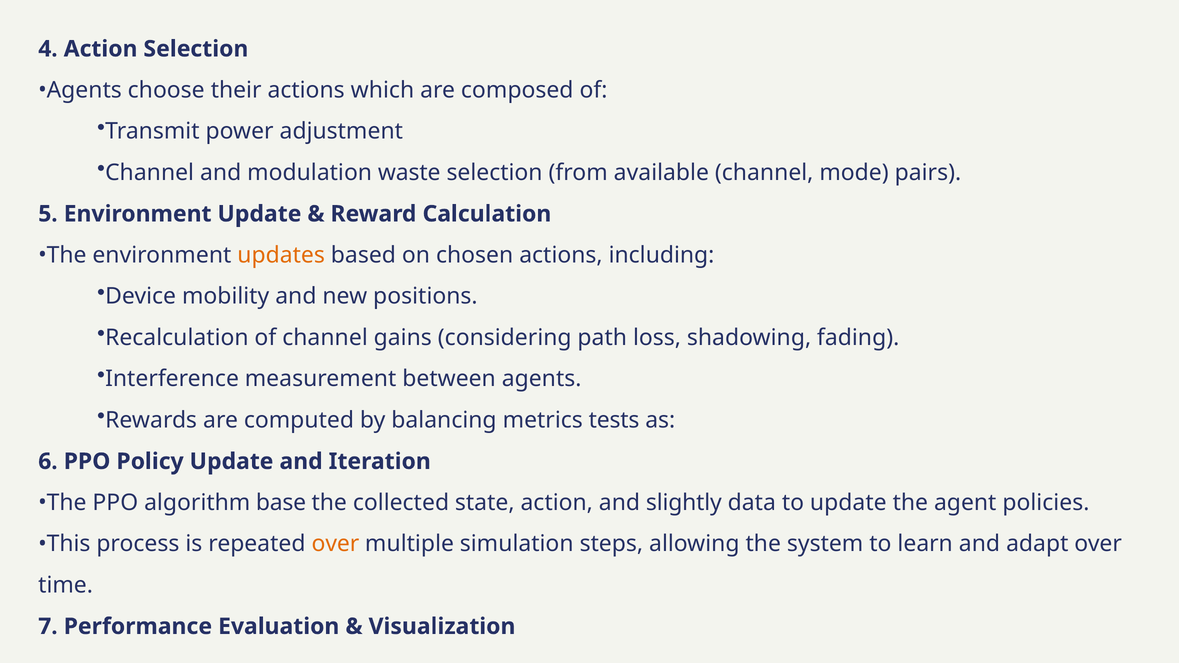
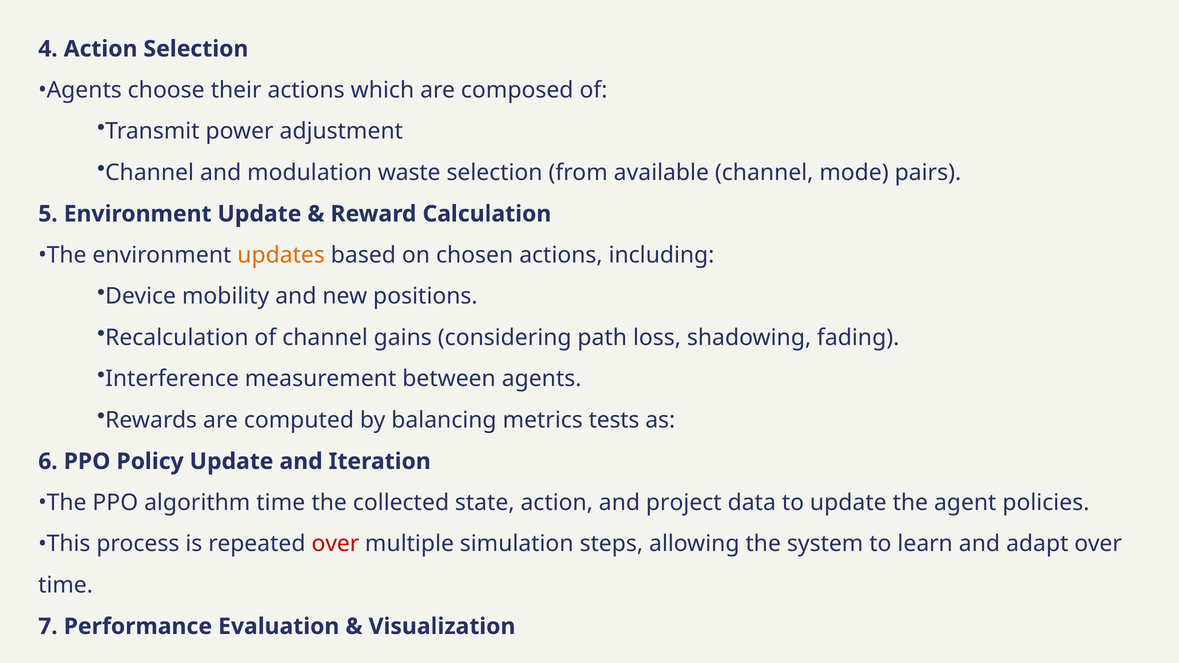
algorithm base: base -> time (281, 503)
slightly: slightly -> project (684, 503)
over colour: orange -> red (335, 544)
